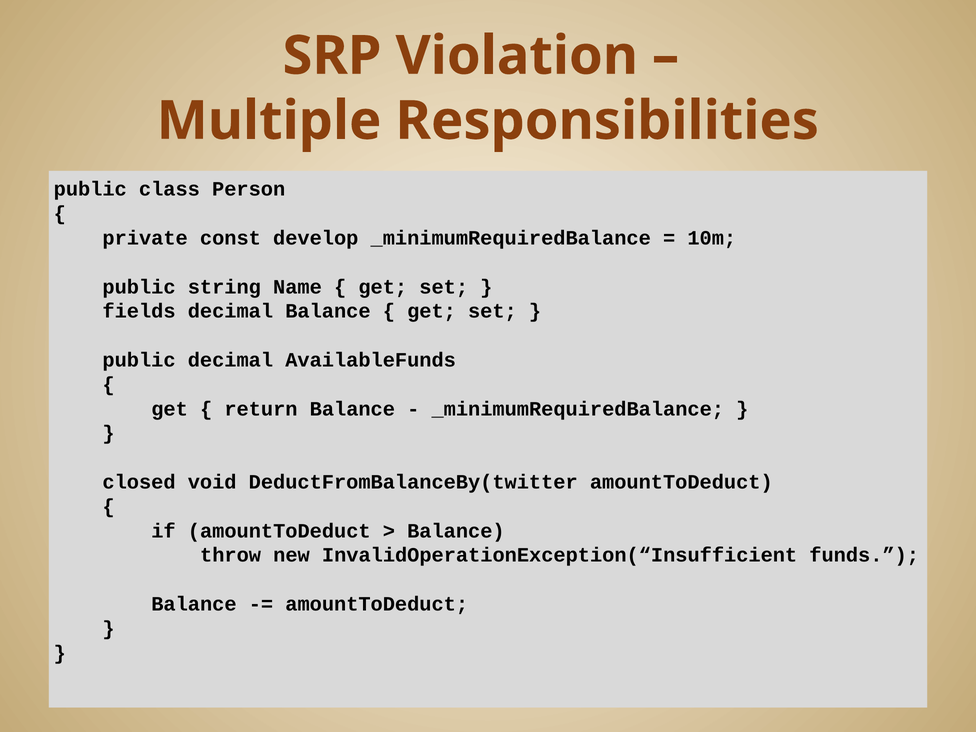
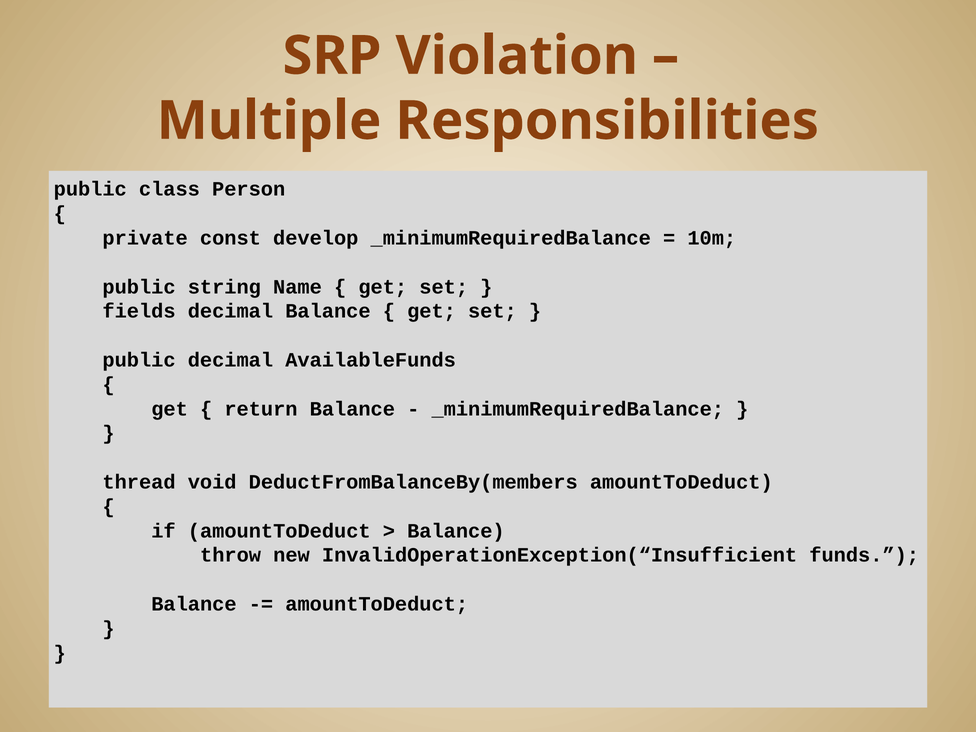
closed: closed -> thread (139, 482)
DeductFromBalanceBy(twitter: DeductFromBalanceBy(twitter -> DeductFromBalanceBy(members (413, 482)
